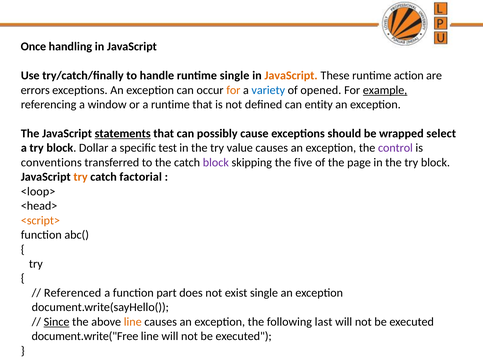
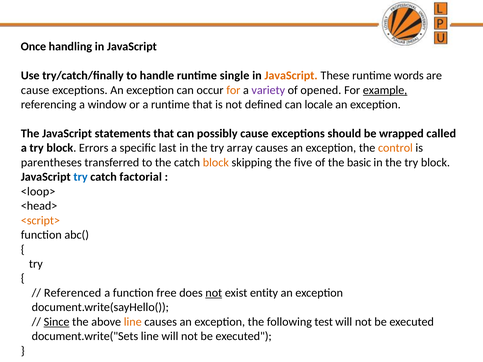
action: action -> words (409, 76)
errors: errors -> cause (35, 90)
variety colour: blue -> purple (268, 90)
entity: entity -> locale (319, 105)
statements underline: present -> none (123, 134)
select: select -> called (441, 134)
Dollar: Dollar -> Errors (94, 148)
test: test -> last (168, 148)
value: value -> array (240, 148)
control colour: purple -> orange (395, 148)
conventions: conventions -> parentheses (51, 163)
block colour: purple -> orange (216, 163)
page: page -> basic (359, 163)
try colour: orange -> blue (81, 177)
part: part -> free (166, 293)
not underline: none -> present (214, 293)
exist single: single -> entity (264, 293)
last: last -> test (324, 322)
document.write("Free: document.write("Free -> document.write("Sets (85, 336)
